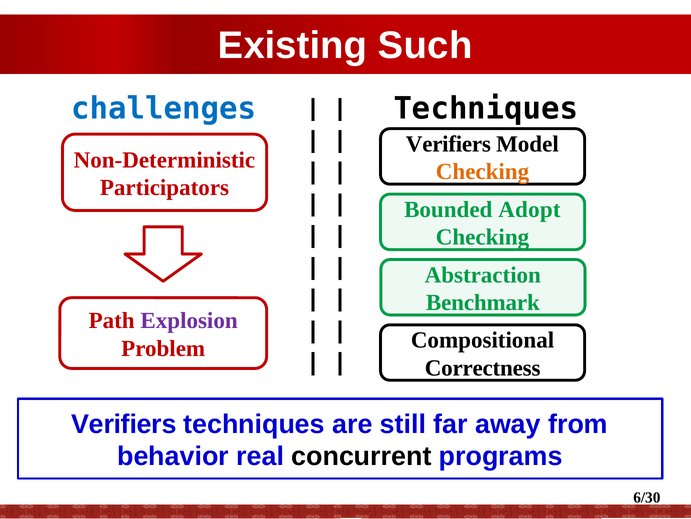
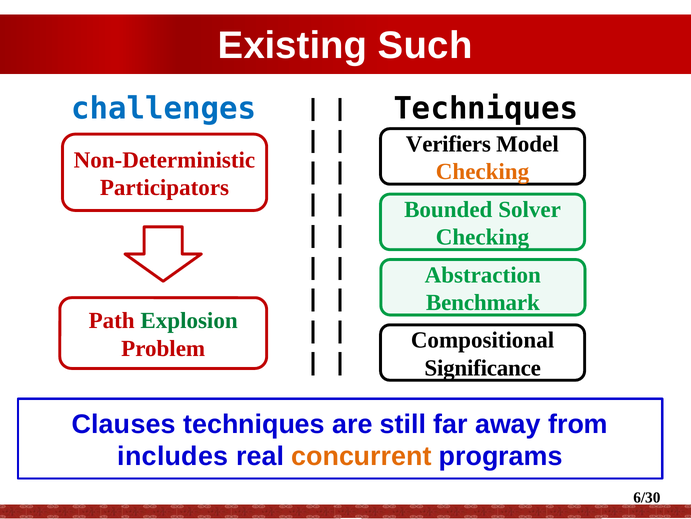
Adopt: Adopt -> Solver (530, 209)
Explosion colour: purple -> green (189, 320)
Correctness: Correctness -> Significance (483, 367)
Verifiers: Verifiers -> Clauses (124, 424)
behavior: behavior -> includes (173, 456)
concurrent colour: black -> orange (361, 456)
